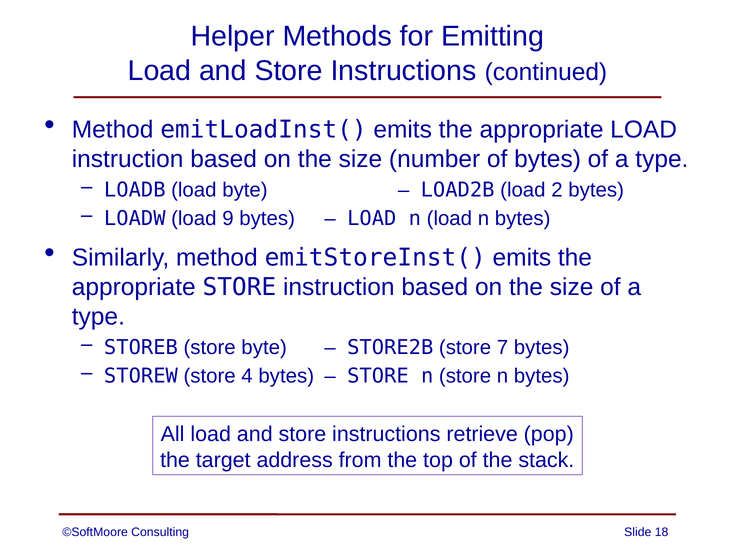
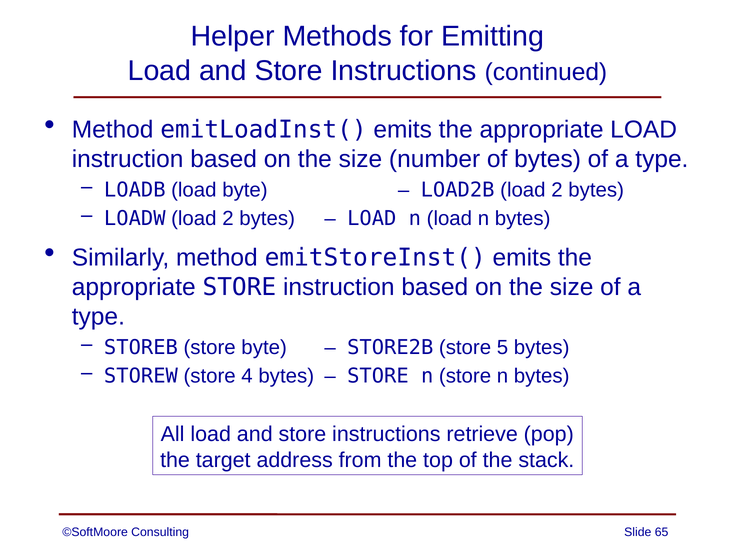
LOADW load 9: 9 -> 2 (228, 218)
7: 7 -> 5 (502, 348)
18: 18 -> 65 (662, 533)
